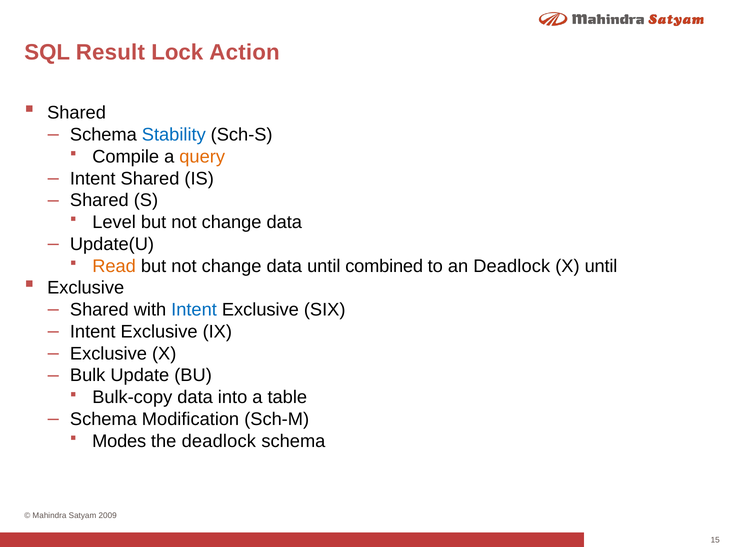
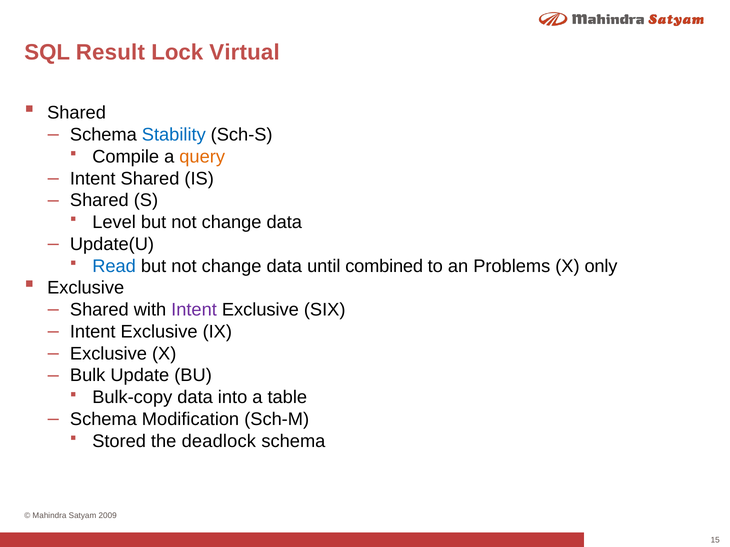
Action: Action -> Virtual (245, 52)
Read colour: orange -> blue (114, 266)
an Deadlock: Deadlock -> Problems (512, 266)
X until: until -> only (601, 266)
Intent colour: blue -> purple (194, 310)
Modes: Modes -> Stored (119, 442)
